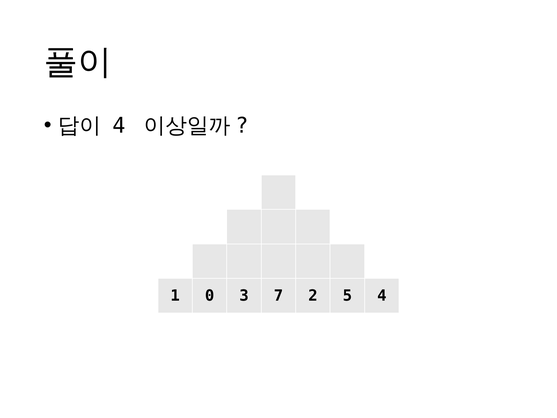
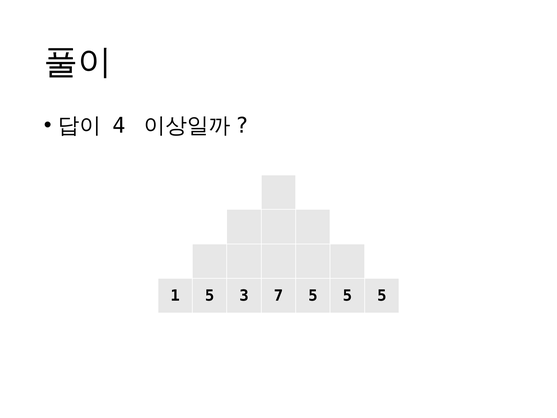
1 0: 0 -> 5 (210, 296)
7 2: 2 -> 5 (313, 296)
4: 4 -> 5 (382, 296)
